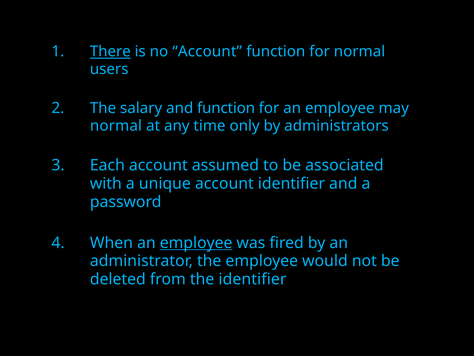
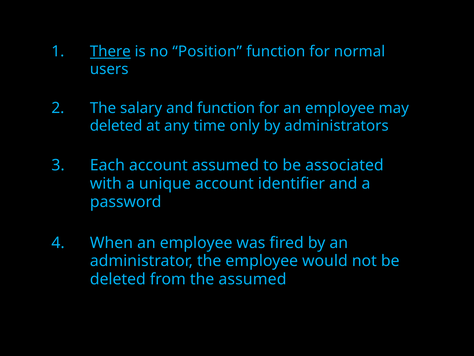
no Account: Account -> Position (207, 51)
normal: normal -> deleted (116, 126)
employee underline: present -> none (196, 242)
the identifier: identifier -> assumed (252, 279)
